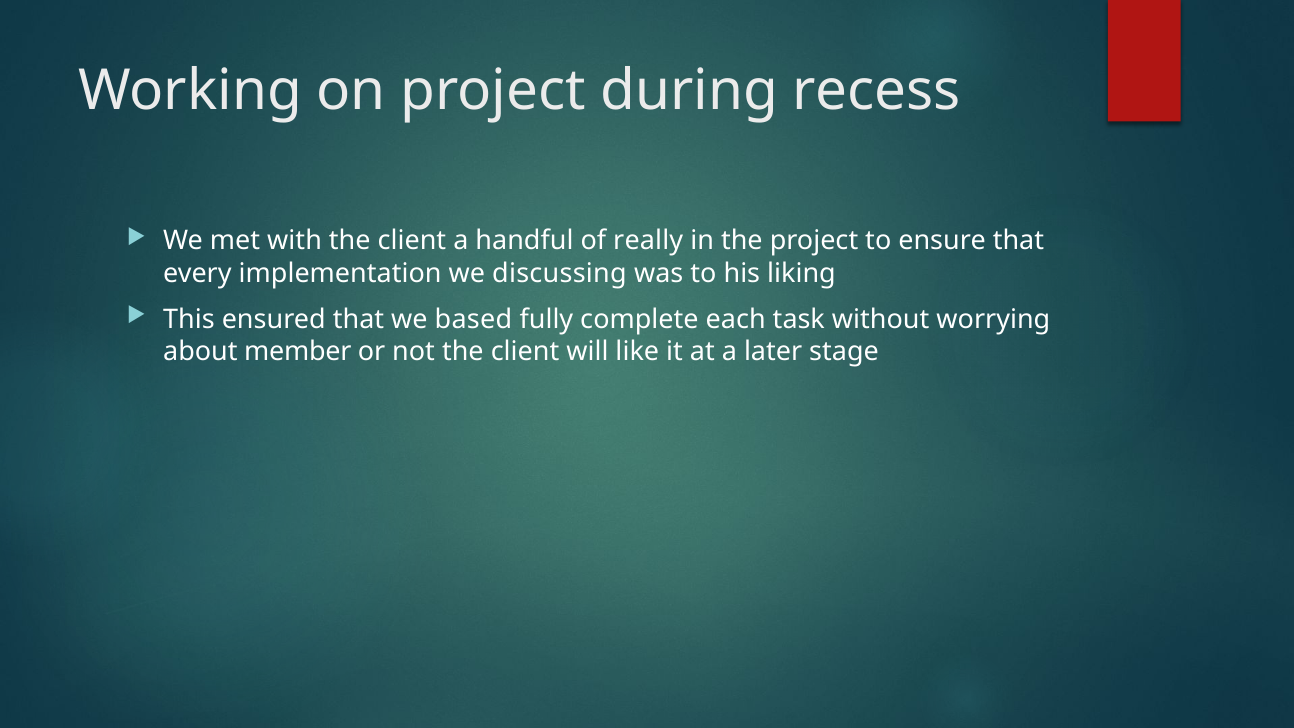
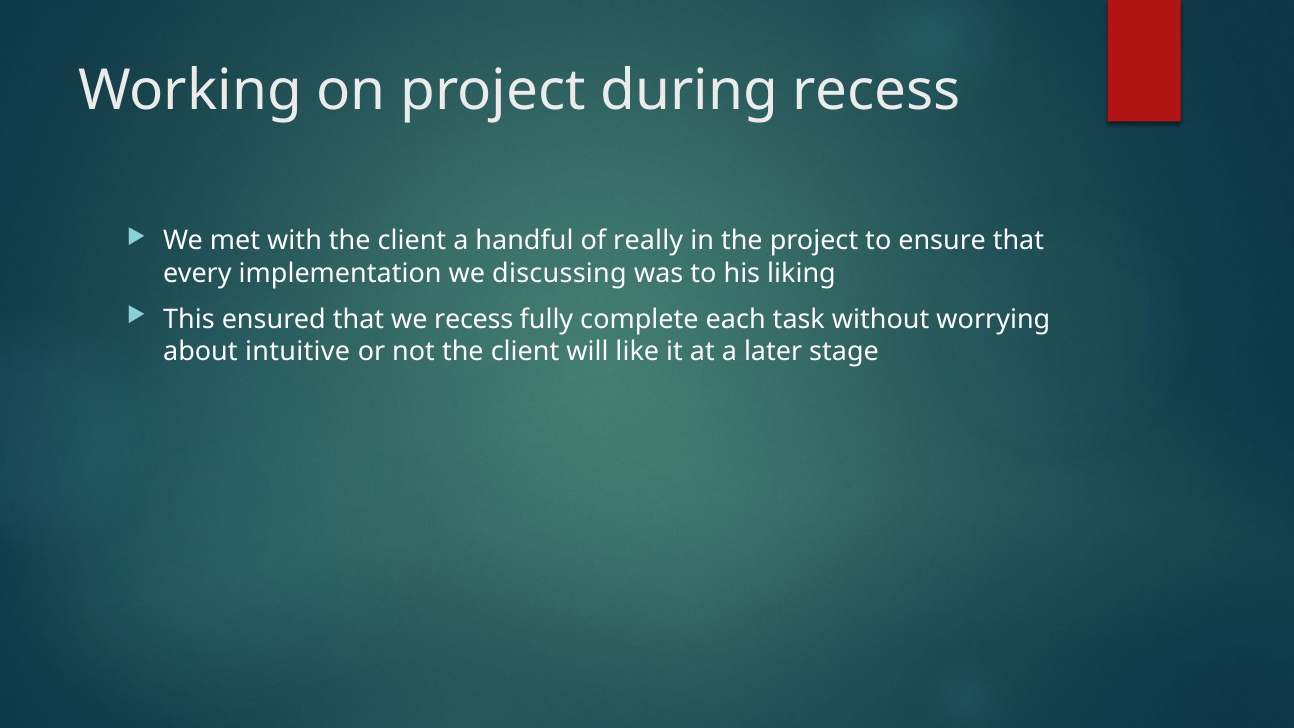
we based: based -> recess (474, 319)
member: member -> intuitive (298, 351)
